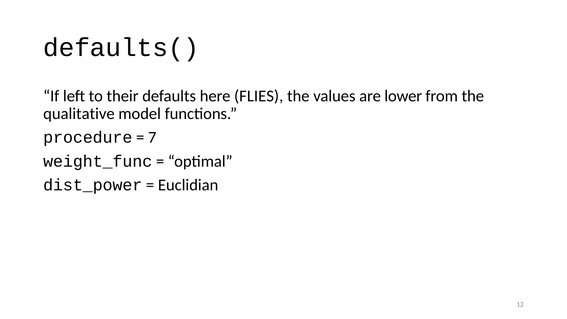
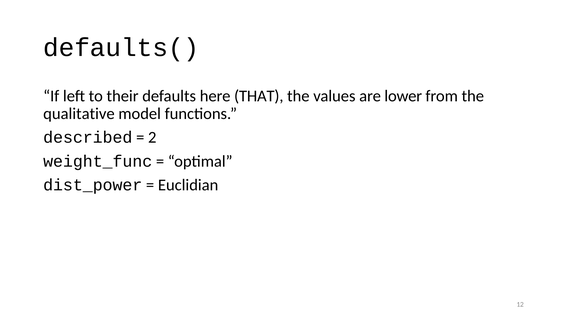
FLIES: FLIES -> THAT (259, 96)
procedure: procedure -> described (88, 138)
7: 7 -> 2 (152, 138)
